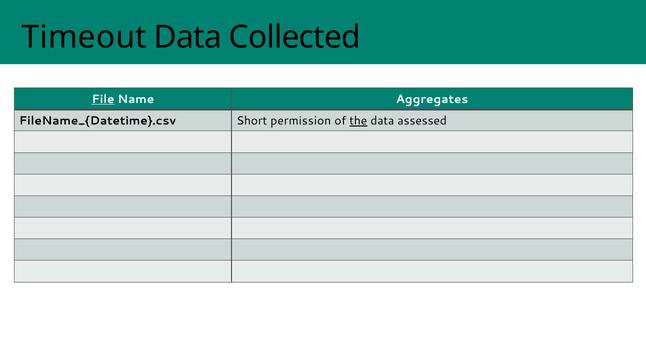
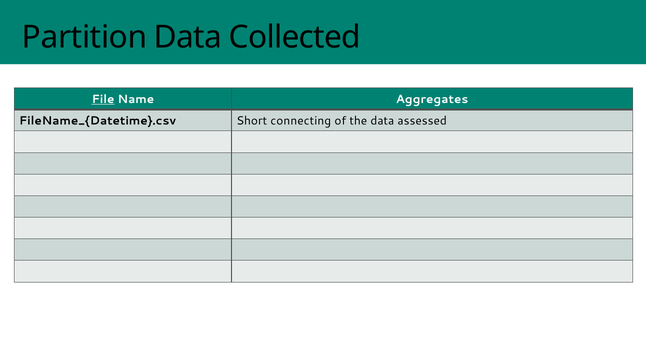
Timeout: Timeout -> Partition (85, 37)
permission: permission -> connecting (301, 121)
the underline: present -> none (358, 121)
